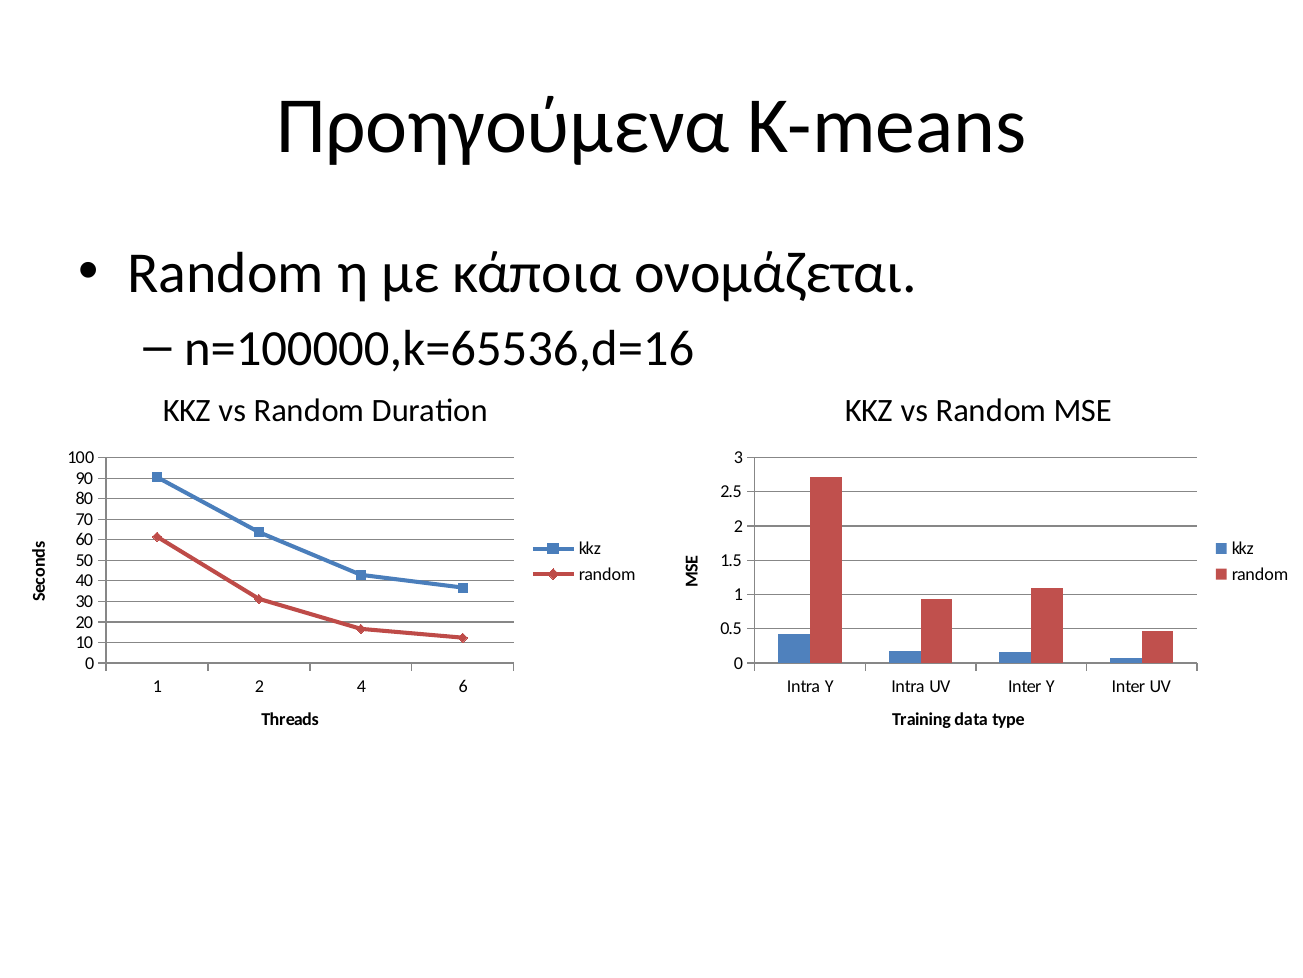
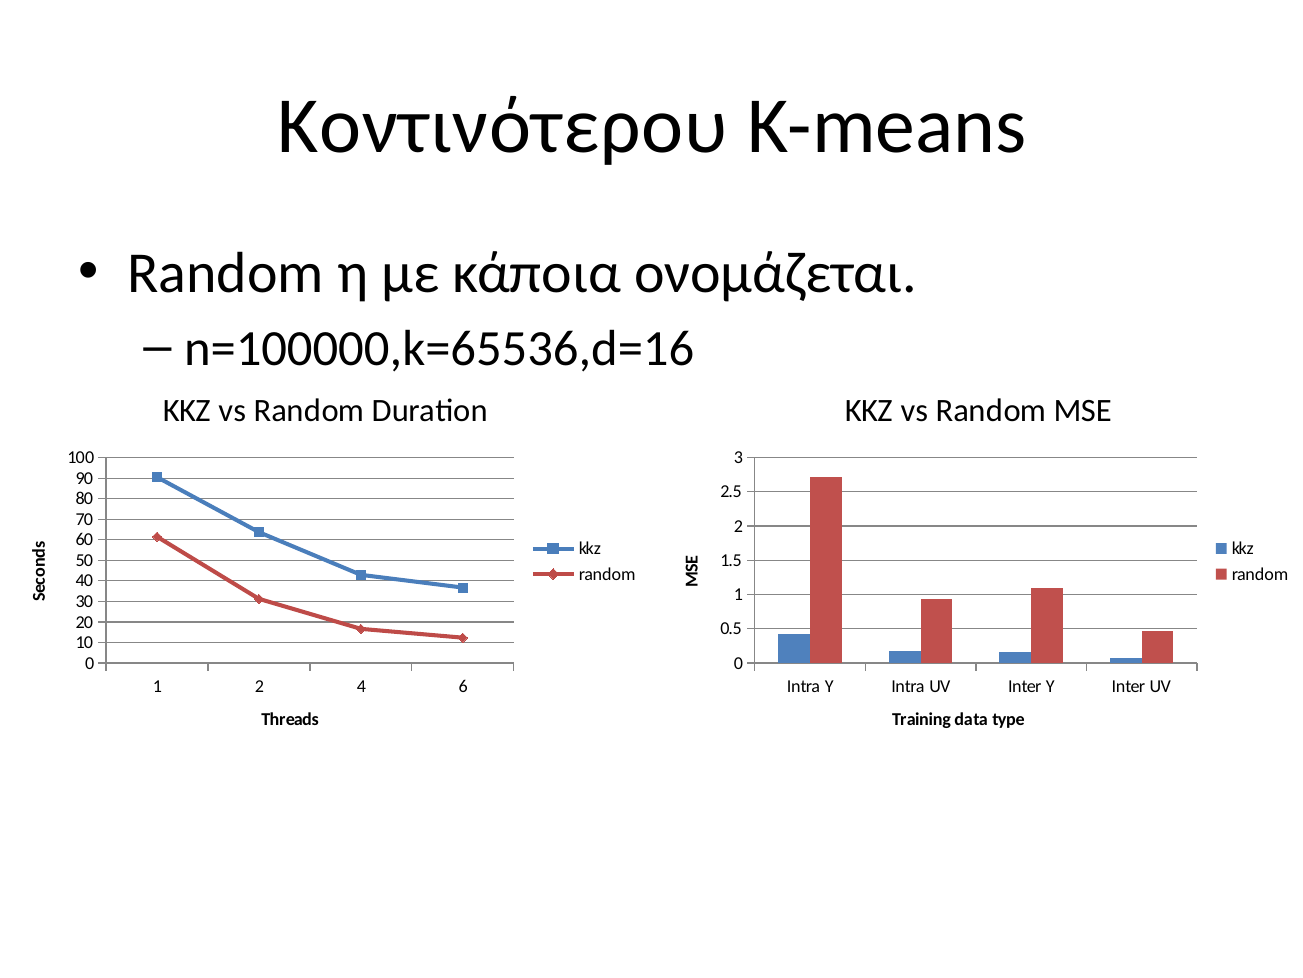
Προηγούμενα: Προηγούμενα -> Κοντινότερου (502, 126)
